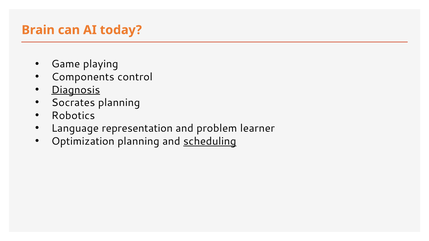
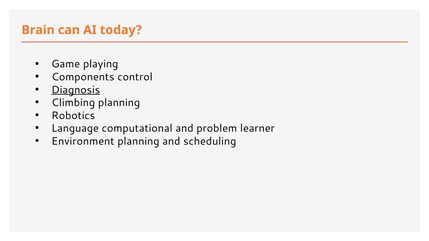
Socrates: Socrates -> Climbing (73, 103)
representation: representation -> computational (137, 129)
Optimization: Optimization -> Environment (83, 141)
scheduling underline: present -> none (210, 141)
